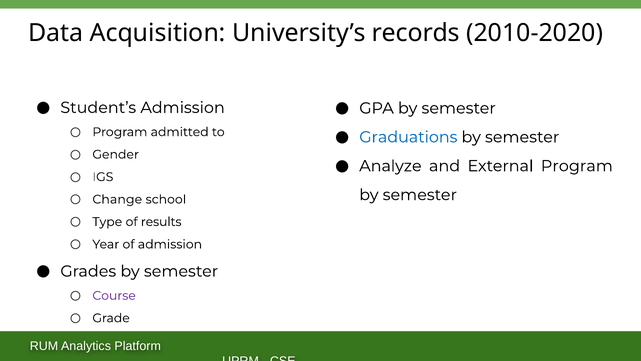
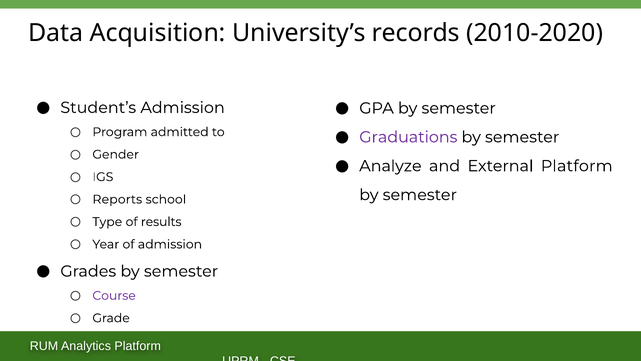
Graduations colour: blue -> purple (408, 137)
External Program: Program -> Platform (577, 166)
Change: Change -> Reports (117, 199)
